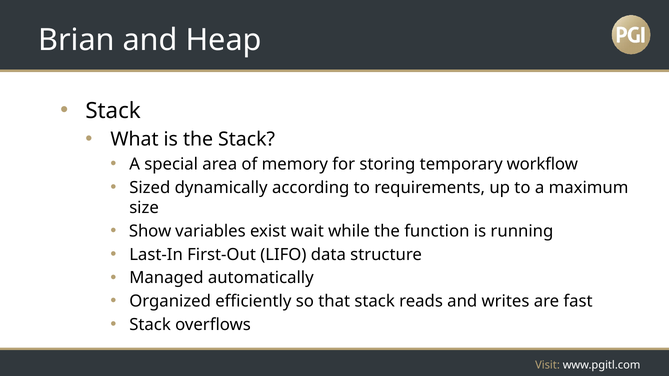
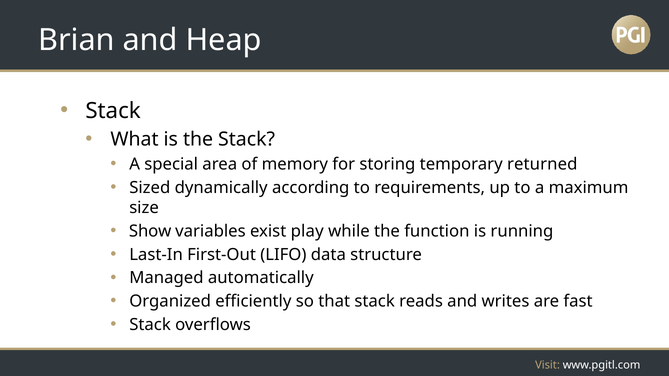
workflow: workflow -> returned (542, 164)
wait: wait -> play (307, 231)
